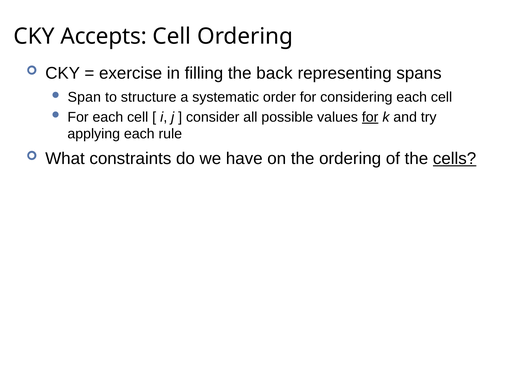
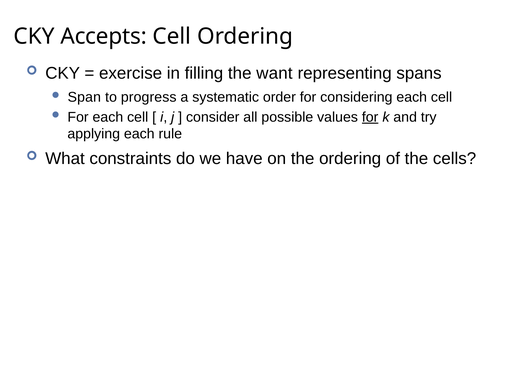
back: back -> want (274, 73)
structure: structure -> progress (149, 97)
cells underline: present -> none (455, 158)
